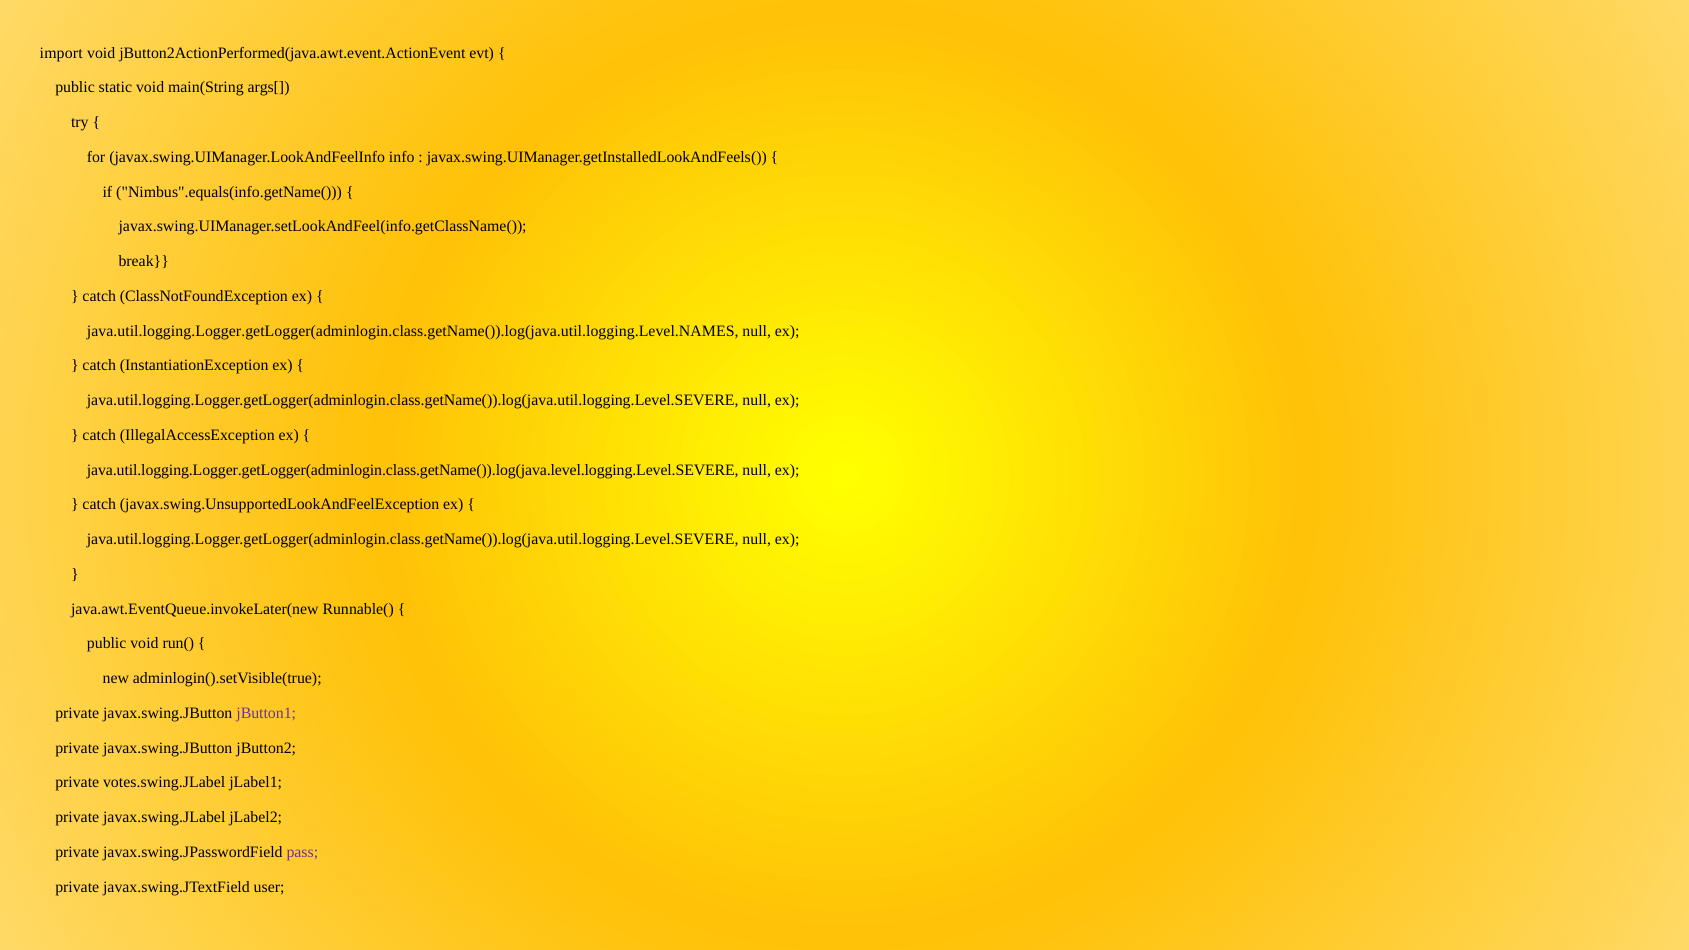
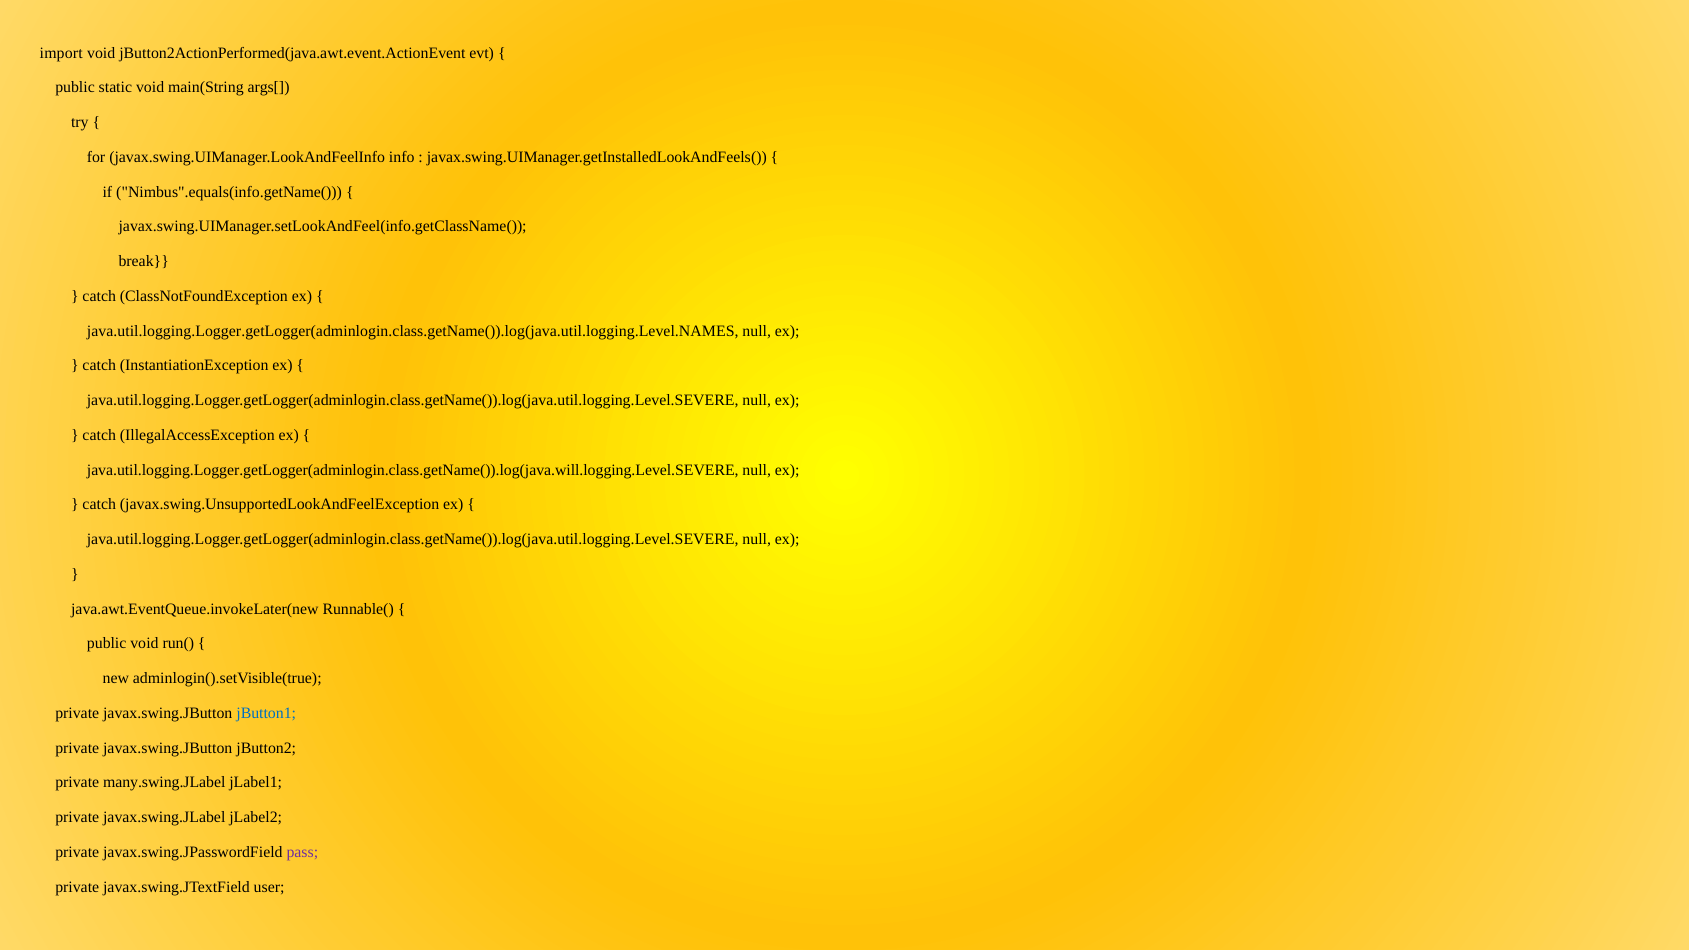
java.util.logging.Logger.getLogger(adminlogin.class.getName()).log(java.level.logging.Level.SEVERE: java.util.logging.Logger.getLogger(adminlogin.class.getName()).log(java.level.logging.Level.SEVERE -> java.util.logging.Logger.getLogger(adminlogin.class.getName()).log(java.will.logging.Level.SEVERE (413, 470)
jButton1 colour: purple -> blue (266, 713)
votes.swing.JLabel: votes.swing.JLabel -> many.swing.JLabel (164, 783)
